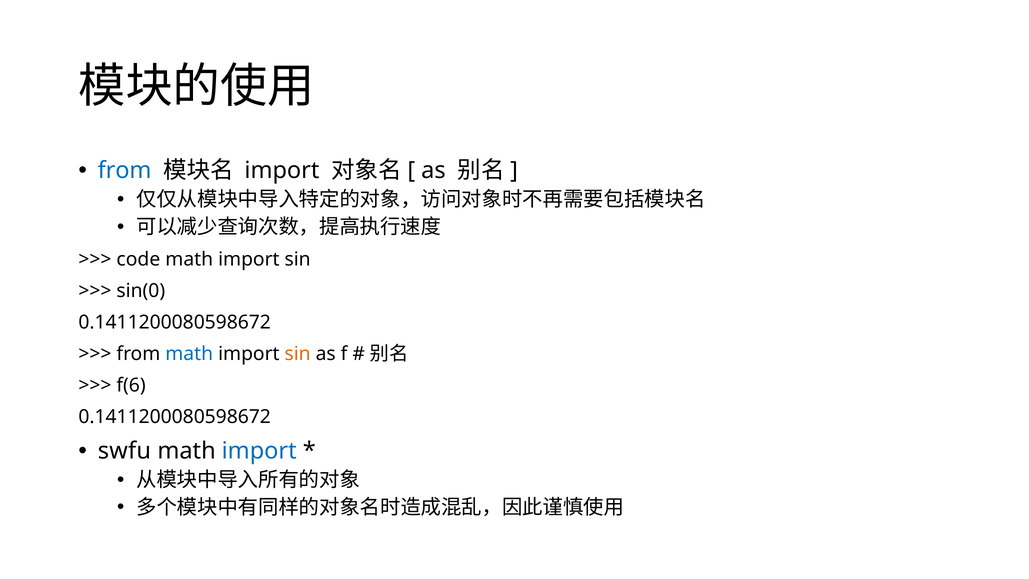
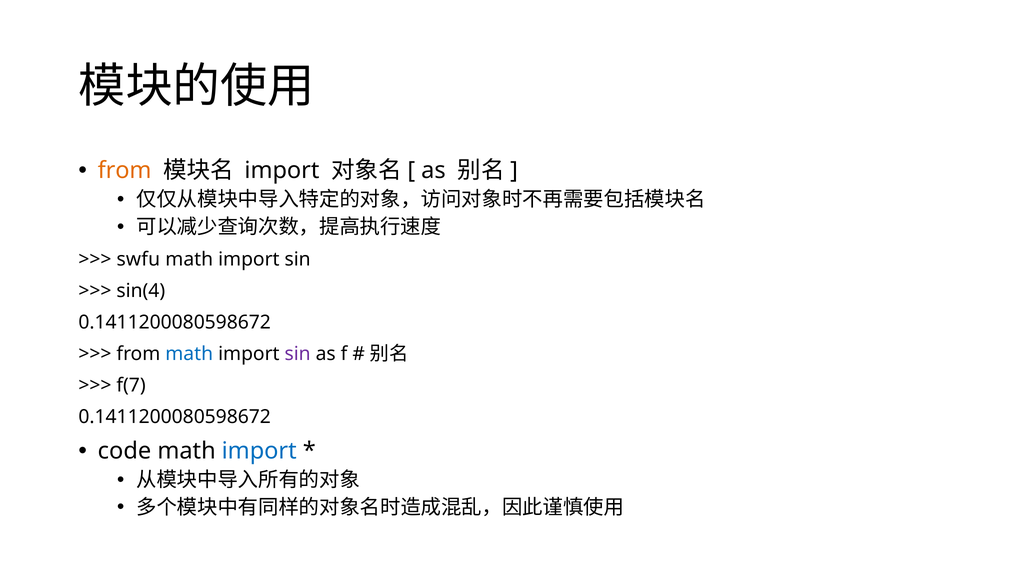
from colour: blue -> orange (125, 171)
code: code -> swfu (138, 259)
sin(0: sin(0 -> sin(4 (141, 291)
sin colour: orange -> purple (298, 354)
f(6: f(6 -> f(7 (131, 385)
swfu: swfu -> code (124, 451)
